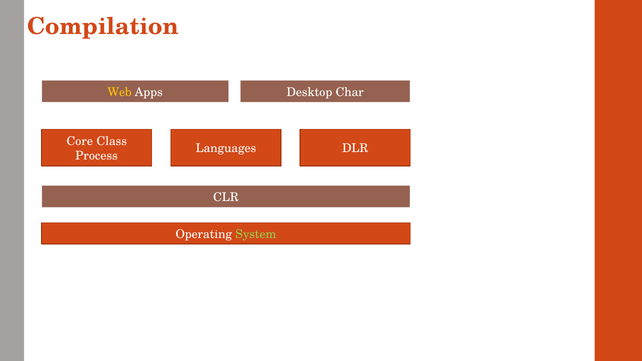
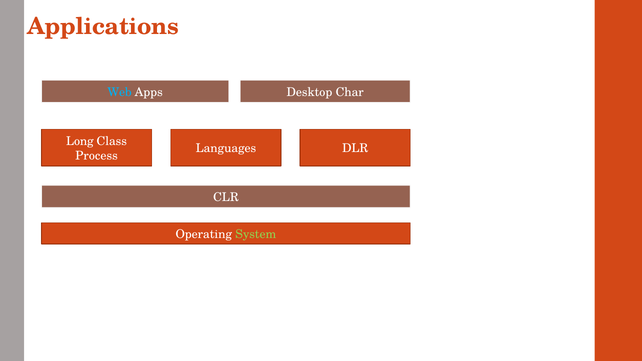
Compilation: Compilation -> Applications (103, 27)
Web colour: yellow -> light blue (120, 92)
Core: Core -> Long (80, 141)
